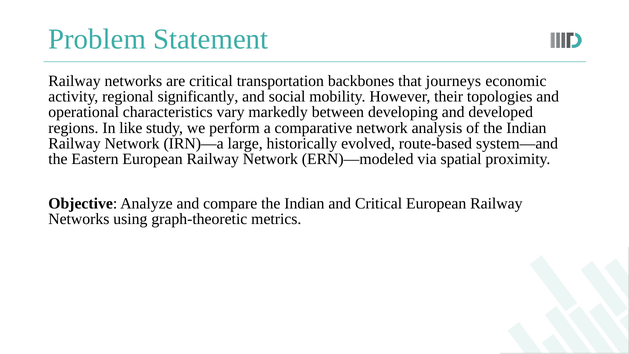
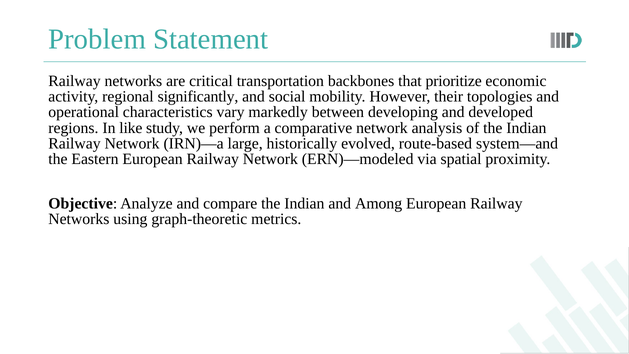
journeys: journeys -> prioritize (454, 81)
and Critical: Critical -> Among (379, 204)
